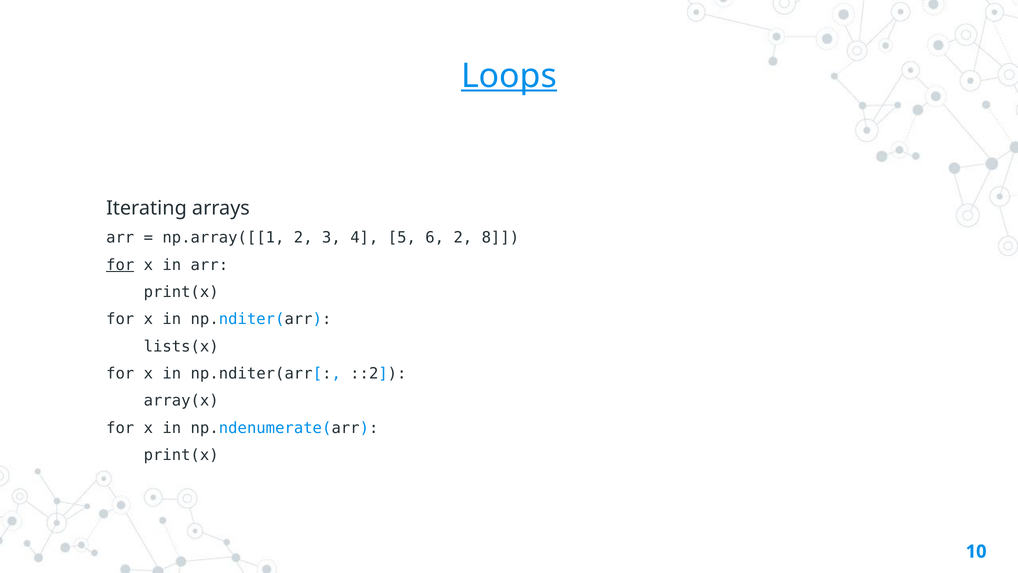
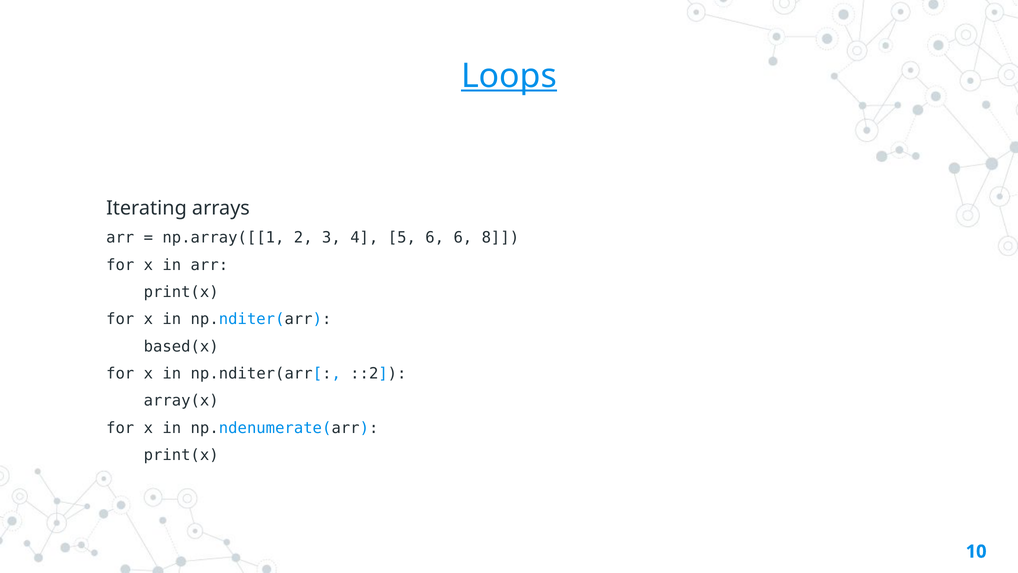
6 2: 2 -> 6 (463, 238)
for underline: present -> none (120, 265)
lists(x: lists(x -> based(x (181, 346)
